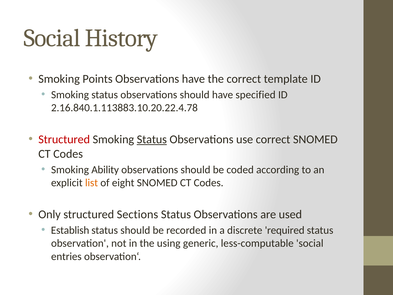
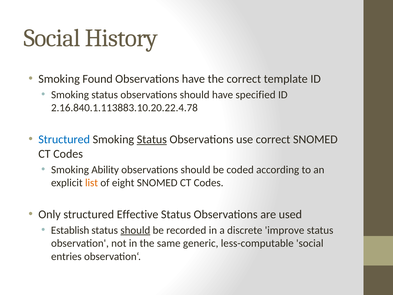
Points: Points -> Found (98, 79)
Structured colour: red -> blue (64, 139)
Sections: Sections -> Effective (138, 214)
should underline: none -> present (135, 230)
required: required -> improve (285, 230)
using: using -> same (169, 243)
